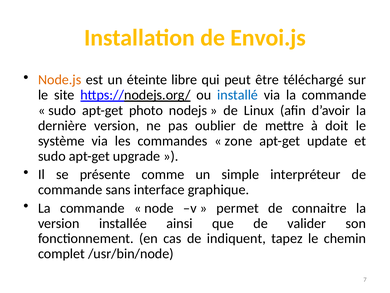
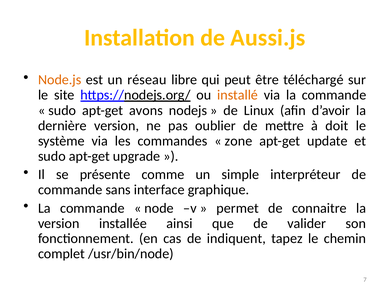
Envoi.js: Envoi.js -> Aussi.js (268, 38)
éteinte: éteinte -> réseau (147, 80)
installé colour: blue -> orange (238, 95)
photo: photo -> avons (146, 110)
